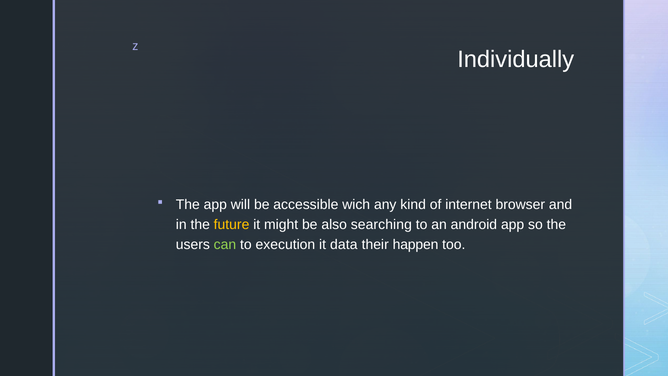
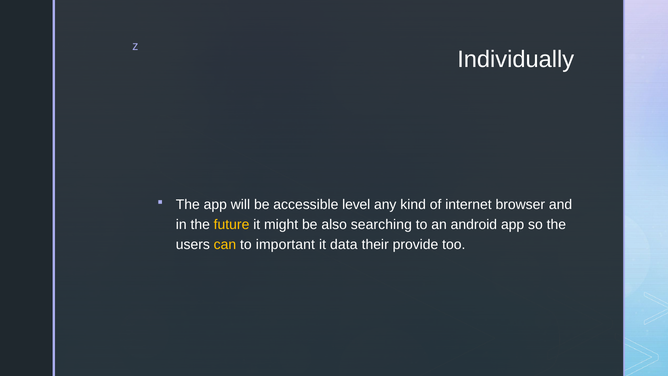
wich: wich -> level (356, 205)
can colour: light green -> yellow (225, 245)
execution: execution -> important (285, 245)
happen: happen -> provide (415, 245)
